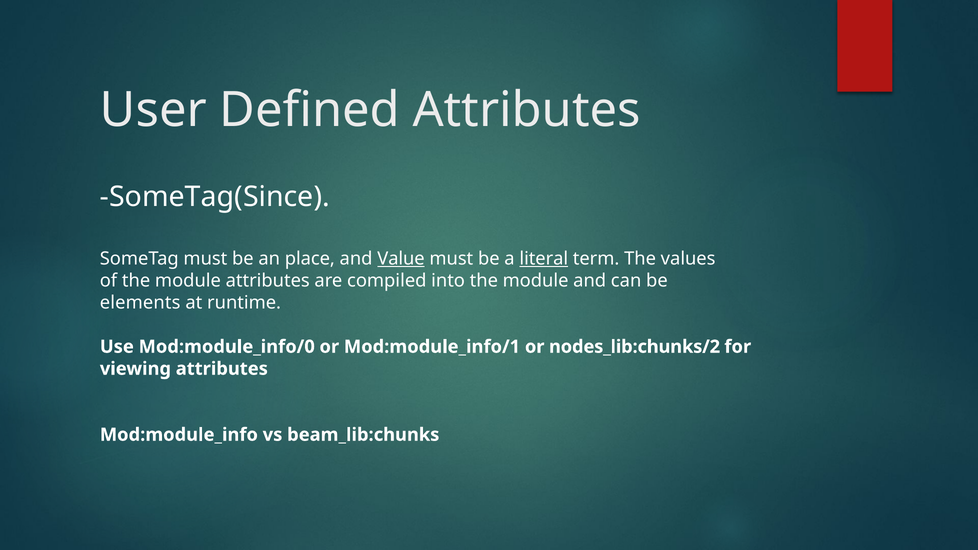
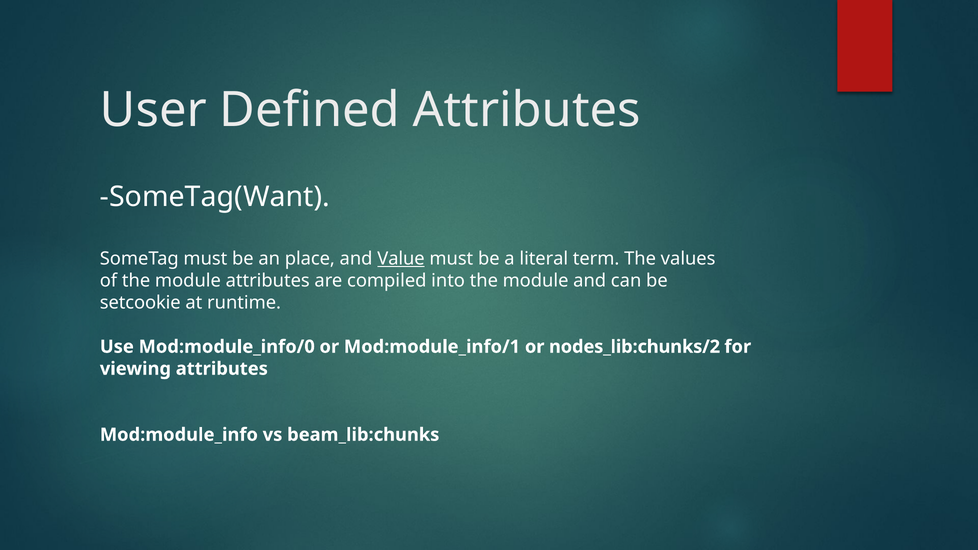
SomeTag(Since: SomeTag(Since -> SomeTag(Want (215, 197)
literal underline: present -> none (544, 259)
elements: elements -> setcookie (140, 303)
